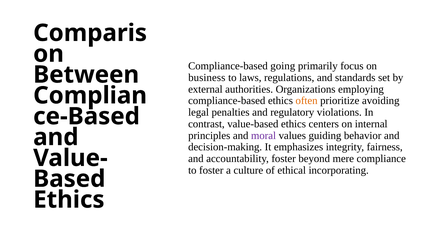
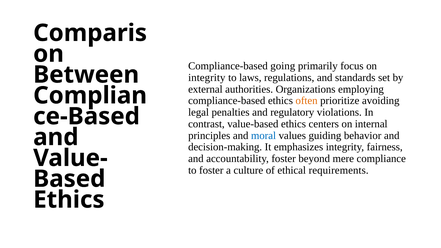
business: business -> integrity (207, 78)
moral colour: purple -> blue (264, 136)
incorporating: incorporating -> requirements (339, 170)
